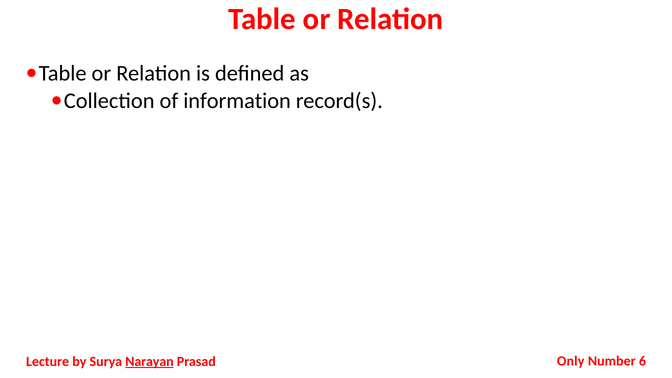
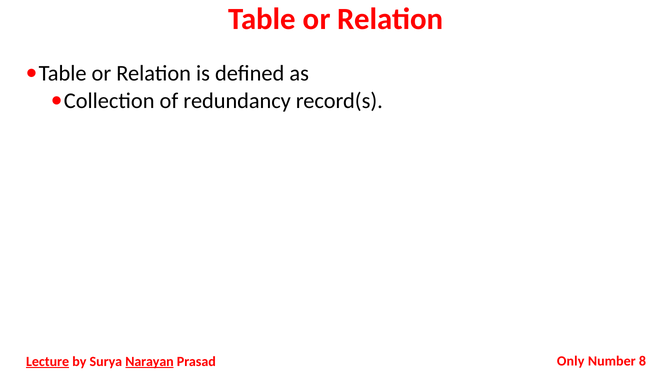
information: information -> redundancy (237, 101)
Lecture underline: none -> present (48, 361)
6: 6 -> 8 (642, 361)
